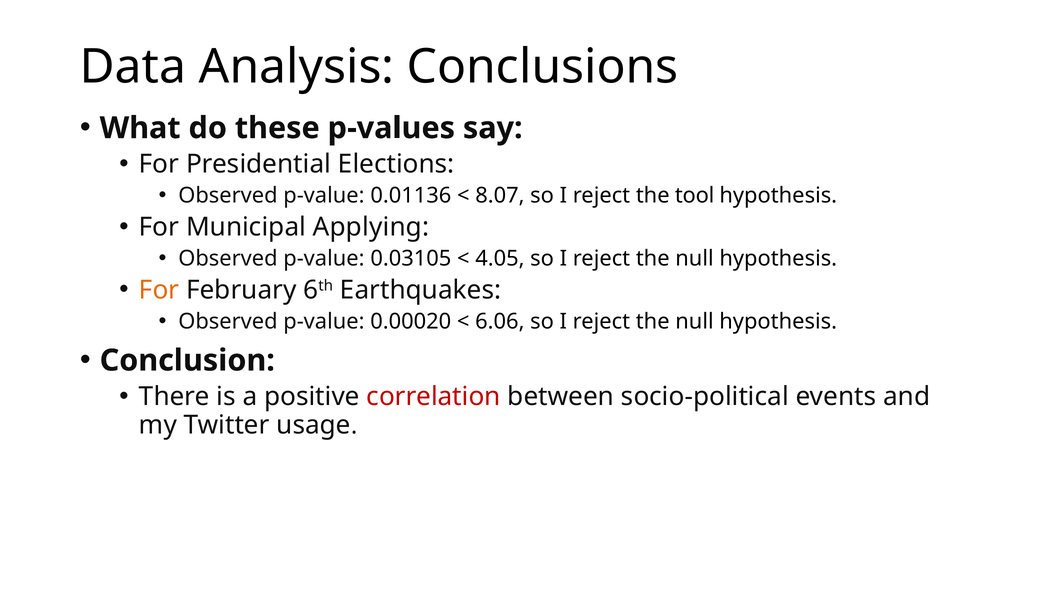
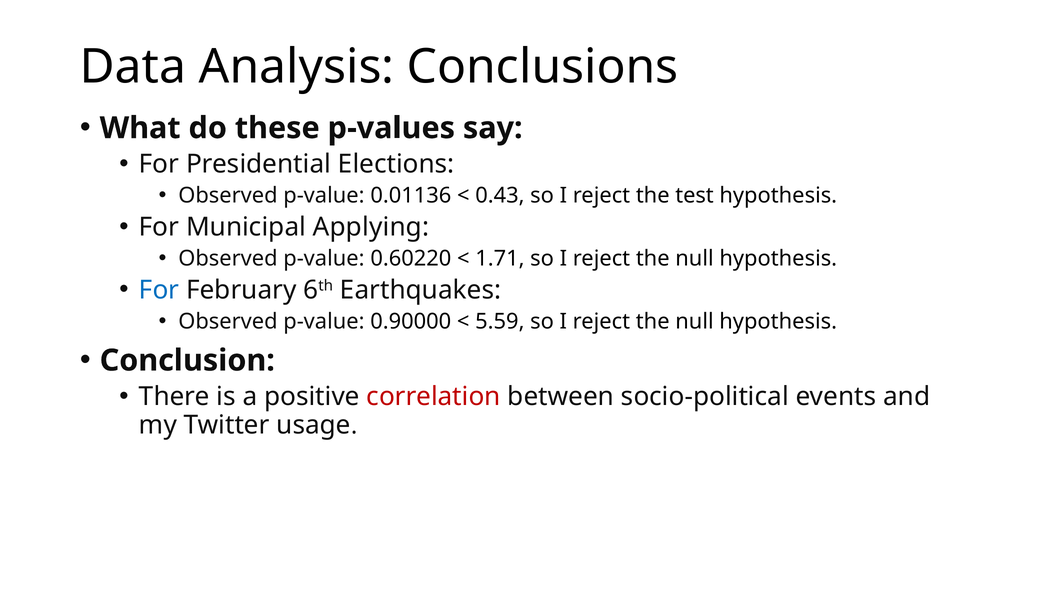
8.07: 8.07 -> 0.43 (500, 196)
tool: tool -> test (695, 196)
0.03105: 0.03105 -> 0.60220 (411, 259)
4.05: 4.05 -> 1.71 (500, 259)
For colour: orange -> blue (159, 290)
0.00020: 0.00020 -> 0.90000 (411, 321)
6.06: 6.06 -> 5.59 (500, 321)
